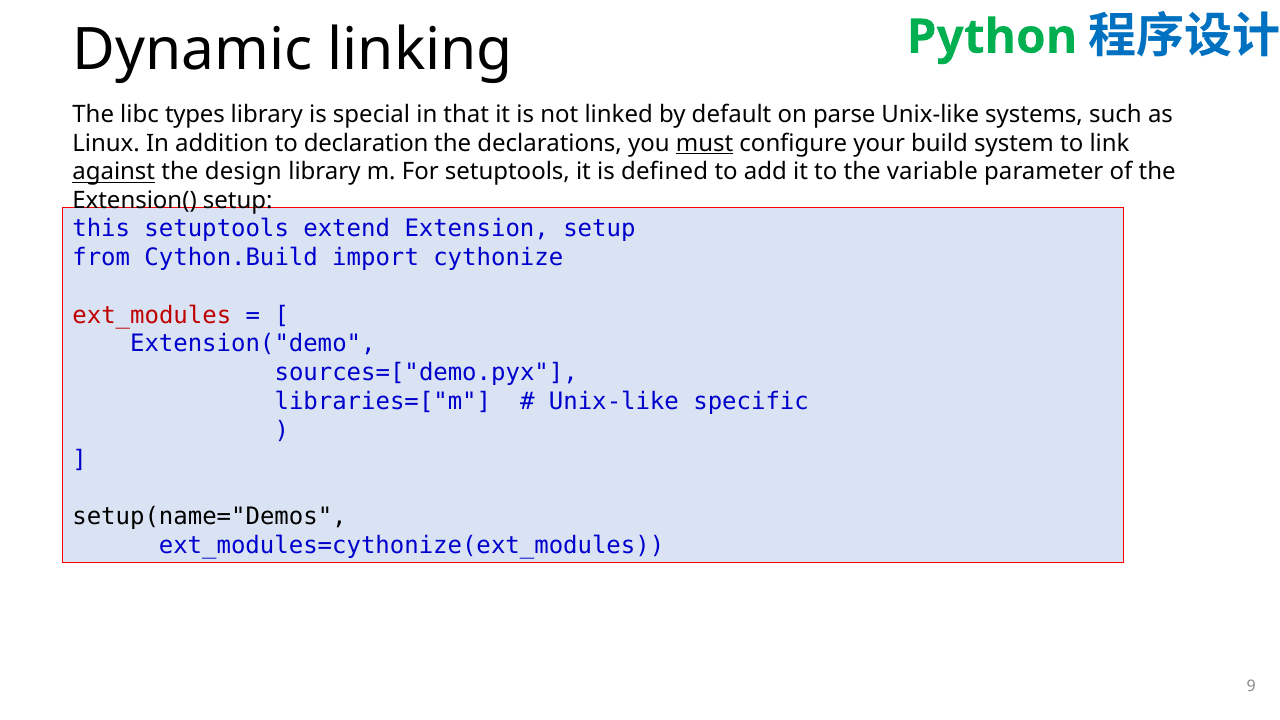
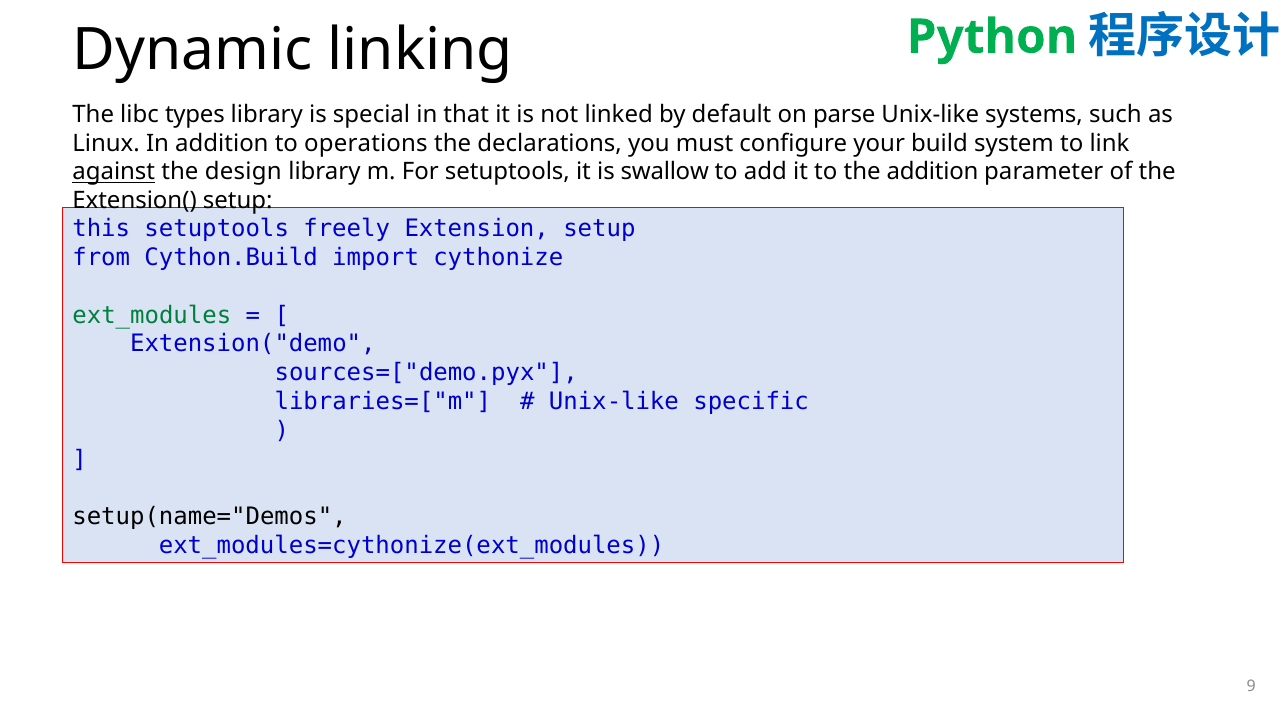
declaration: declaration -> operations (366, 143)
must underline: present -> none (705, 143)
defined: defined -> swallow (665, 172)
the variable: variable -> addition (933, 172)
extend: extend -> freely (347, 229)
ext_modules colour: red -> green (152, 315)
